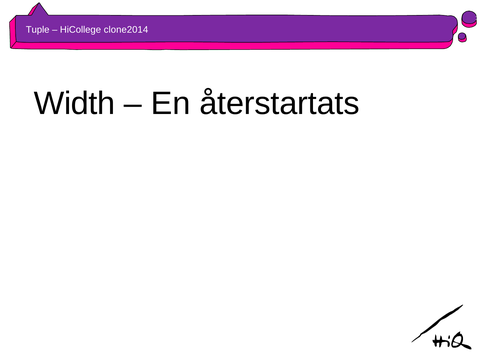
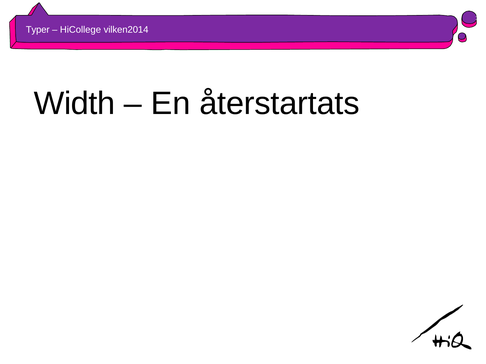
Tuple: Tuple -> Typer (38, 30)
clone2014: clone2014 -> vilken2014 (126, 30)
